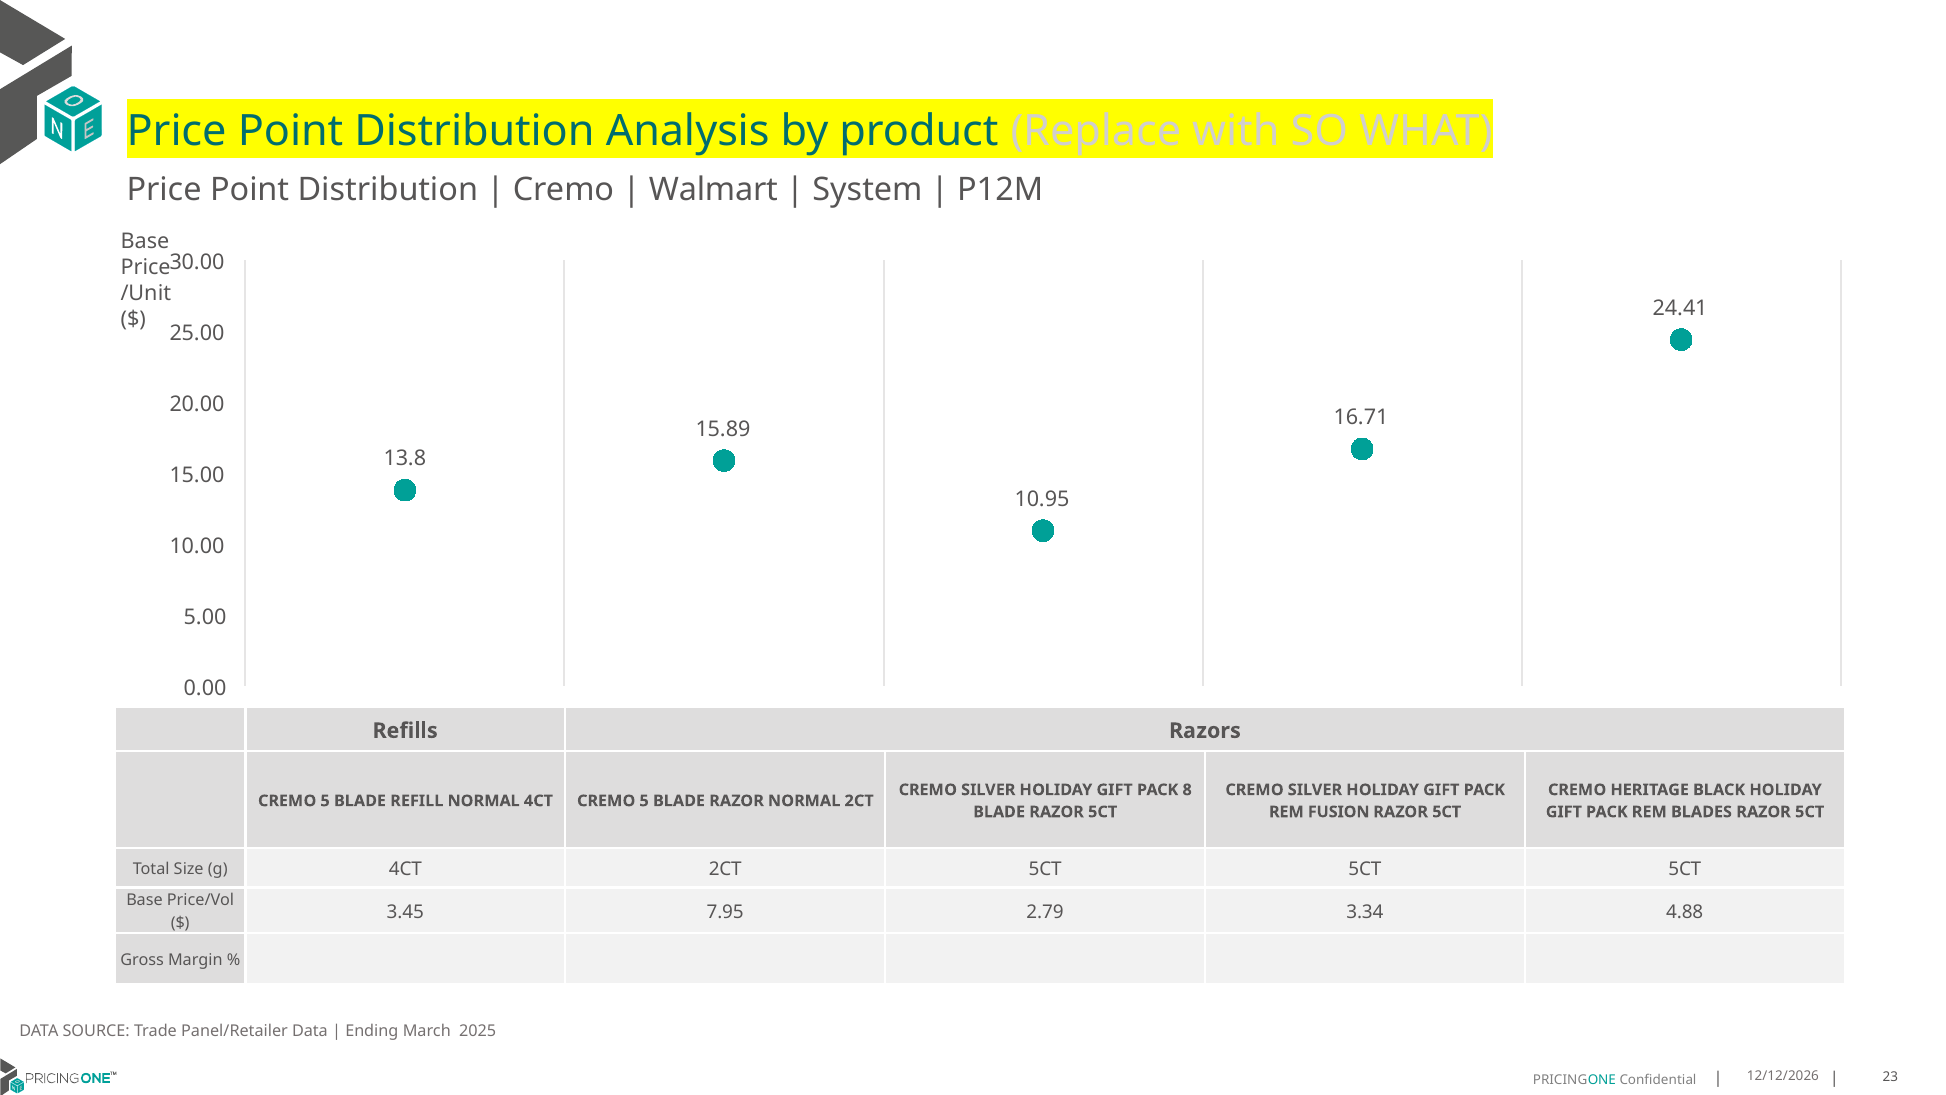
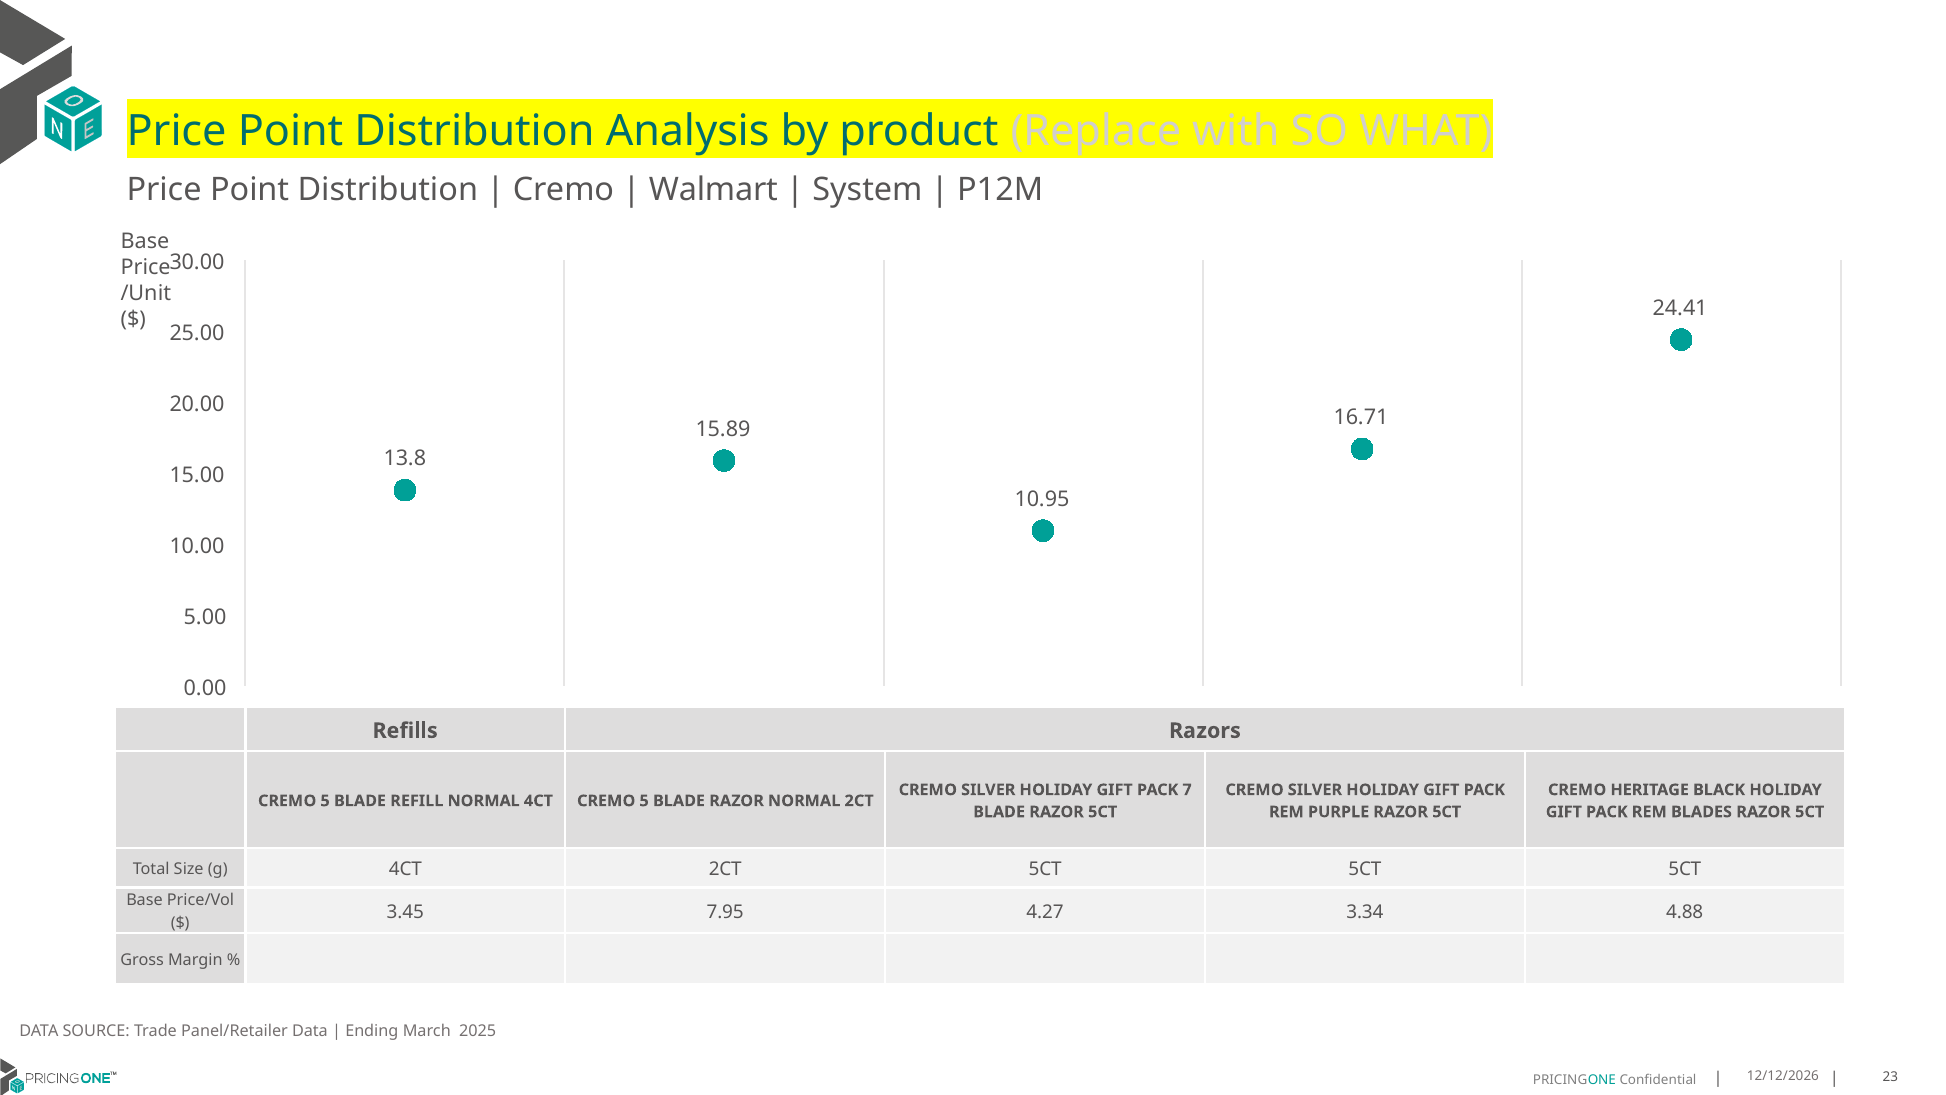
8: 8 -> 7 (1187, 790)
FUSION: FUSION -> PURPLE (1339, 812)
2.79: 2.79 -> 4.27 (1045, 912)
